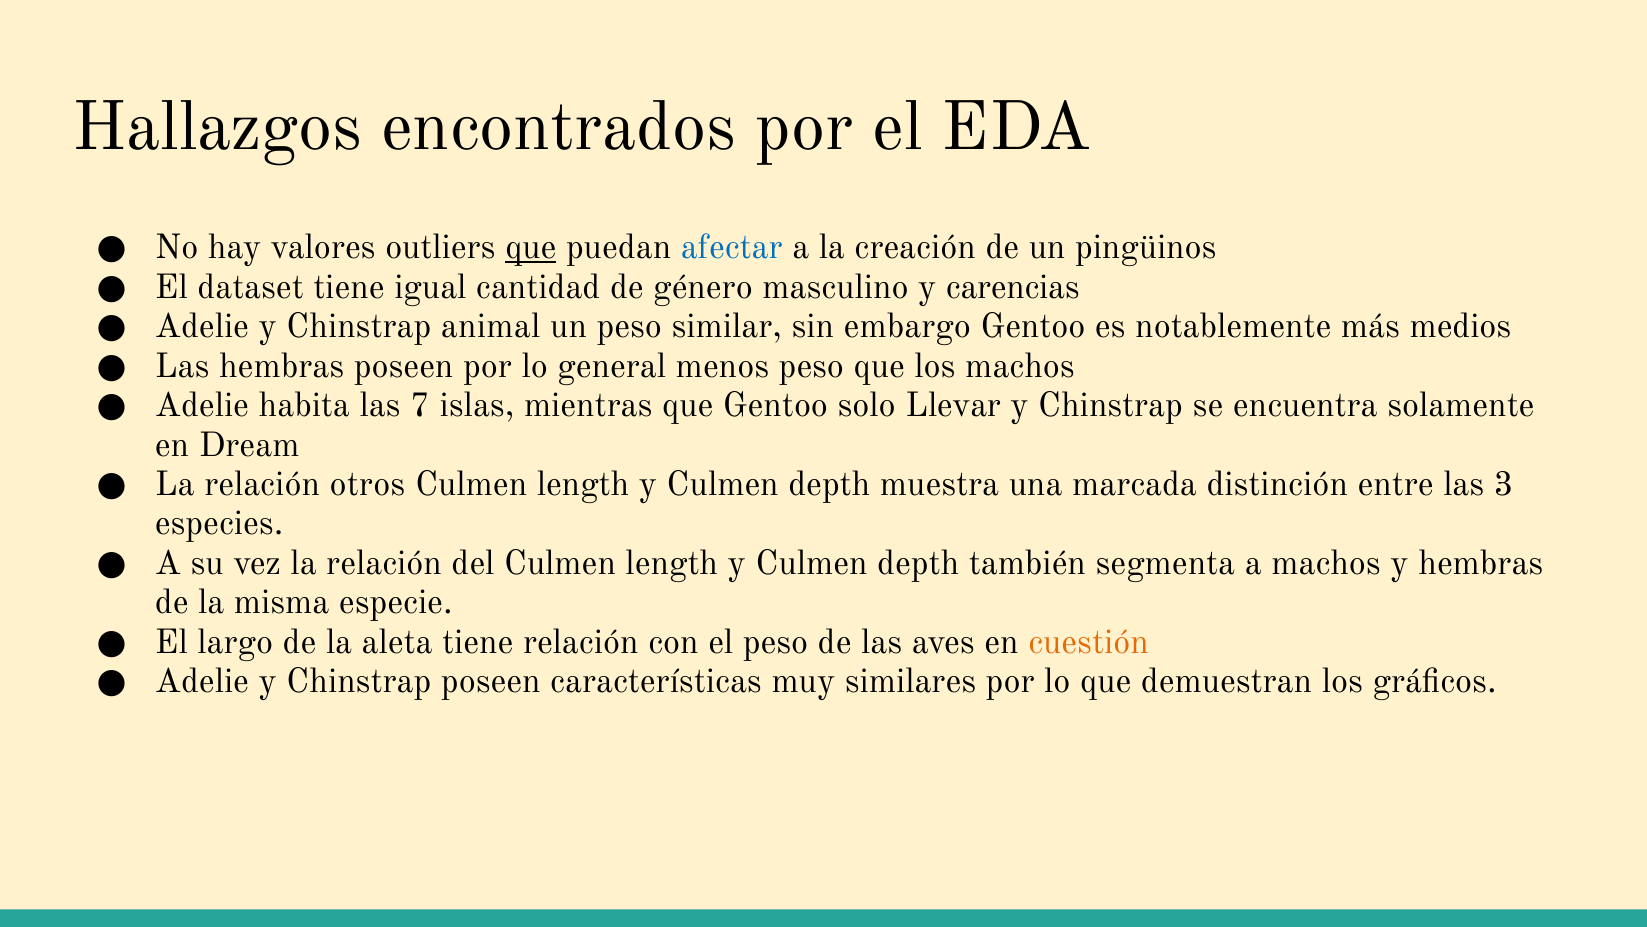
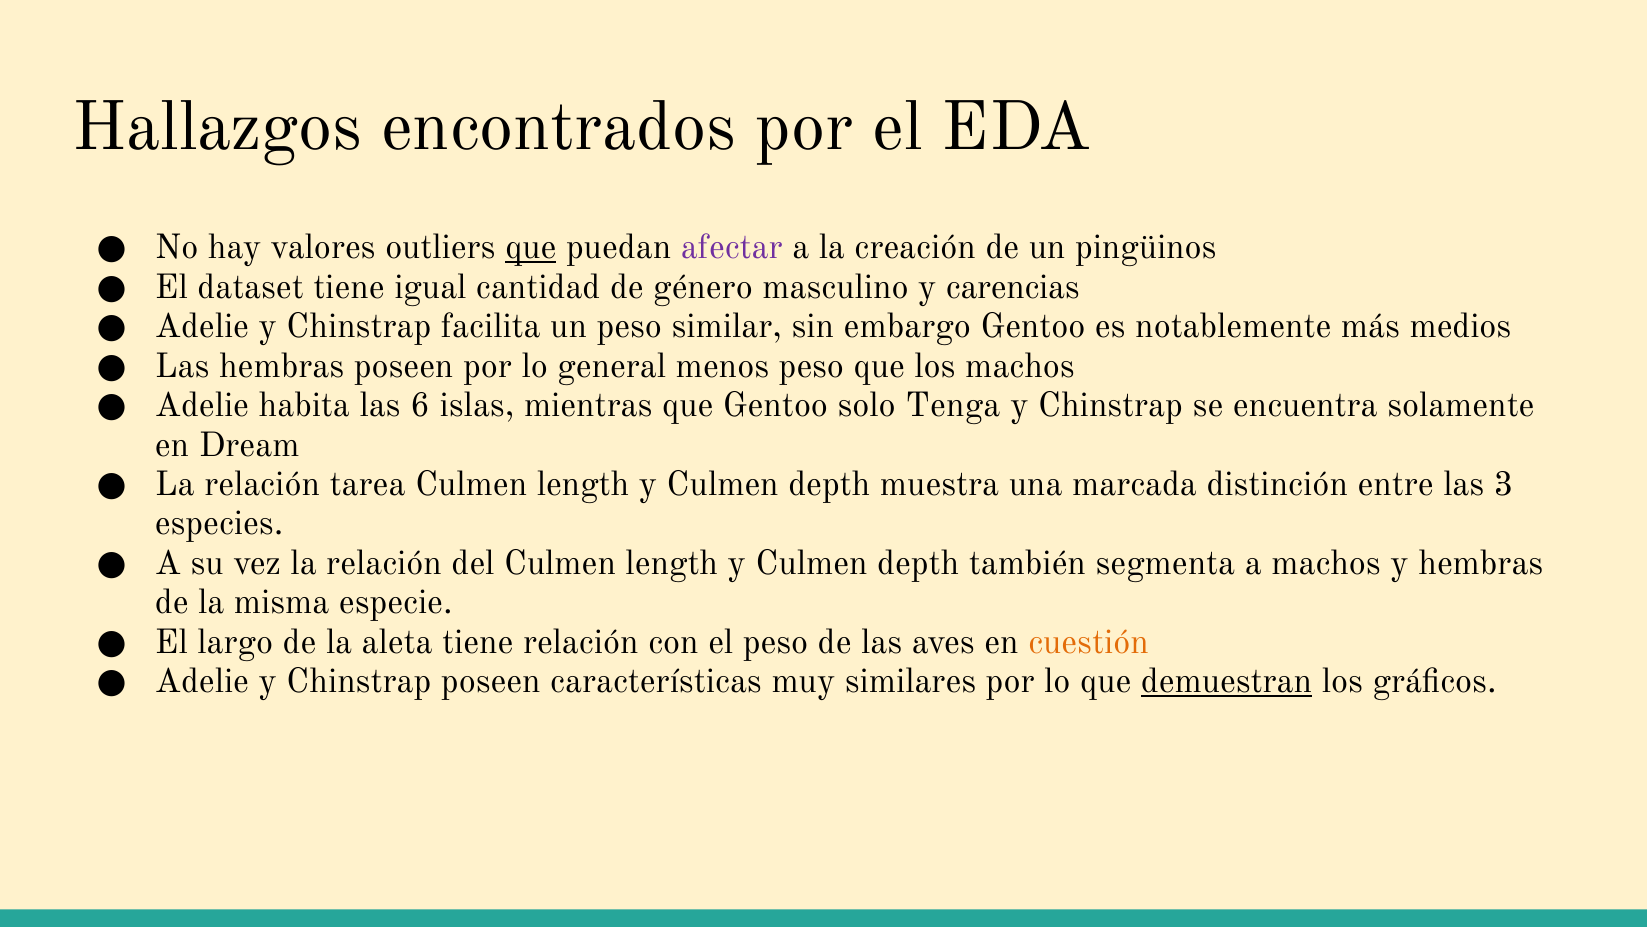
afectar colour: blue -> purple (732, 247)
animal: animal -> facilita (491, 326)
7: 7 -> 6 (420, 405)
Llevar: Llevar -> Tenga (953, 405)
otros: otros -> tarea (368, 484)
demuestran underline: none -> present (1227, 681)
